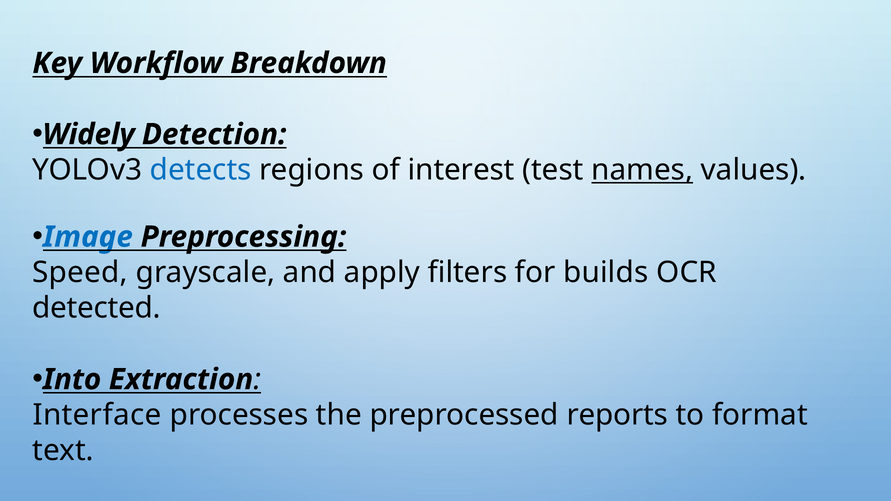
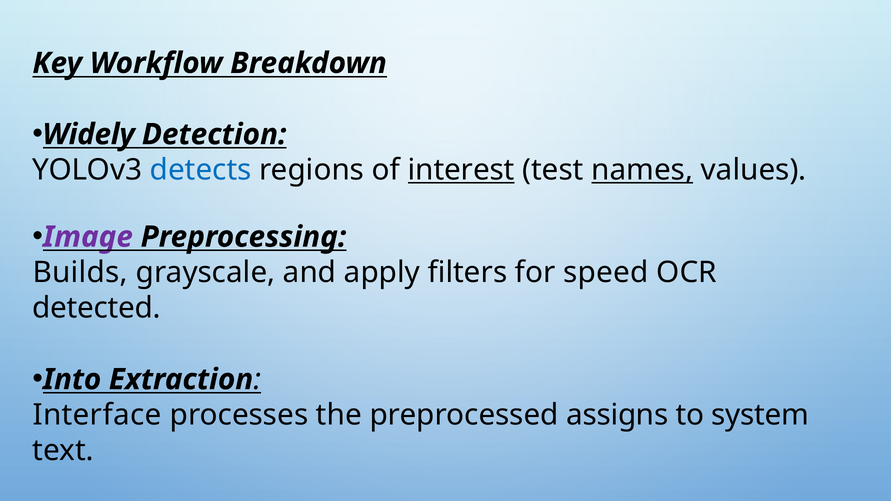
interest underline: none -> present (461, 170)
Image colour: blue -> purple (88, 237)
Speed: Speed -> Builds (80, 273)
builds: builds -> speed (606, 273)
reports: reports -> assigns (617, 415)
to format: format -> system (760, 415)
